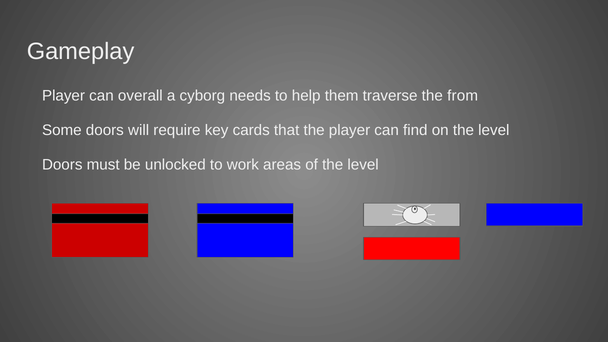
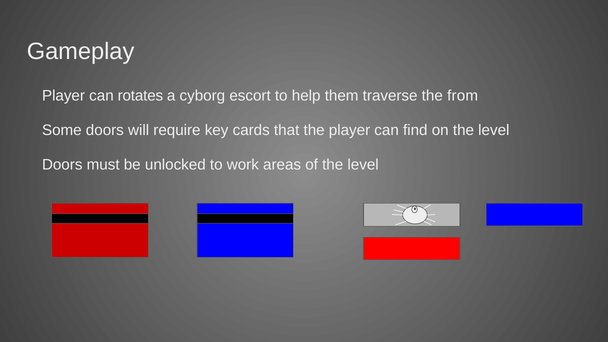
overall: overall -> rotates (140, 96)
needs: needs -> escort (250, 96)
